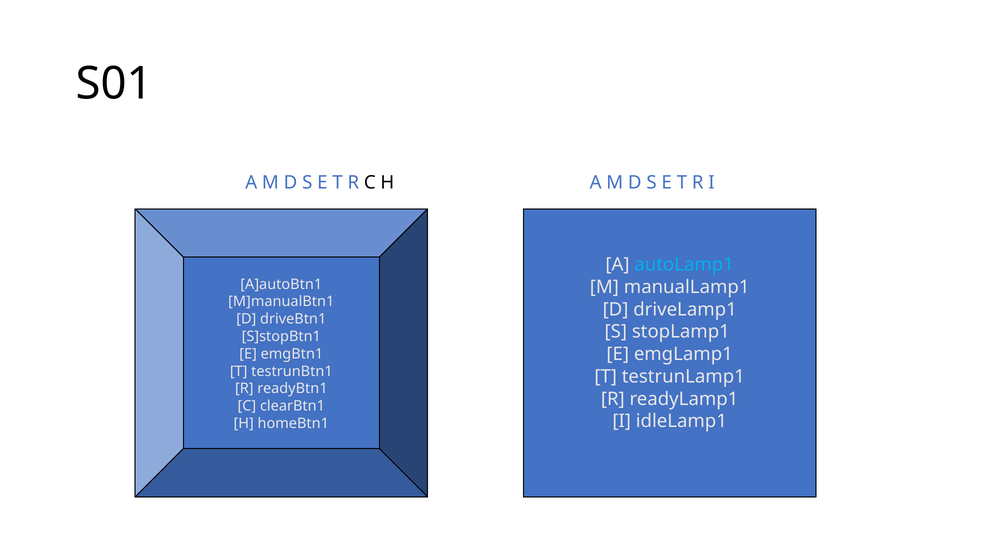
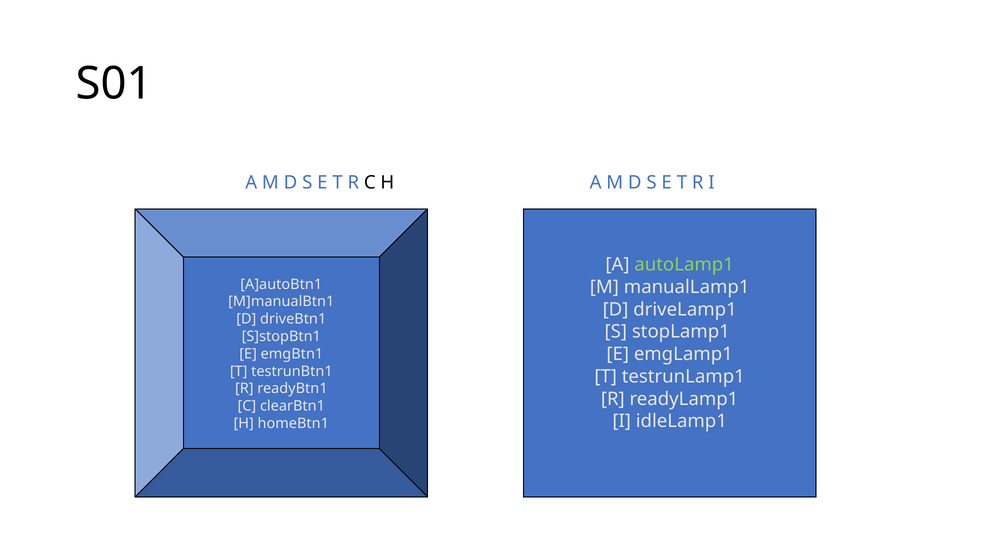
autoLamp1 colour: light blue -> light green (684, 264)
